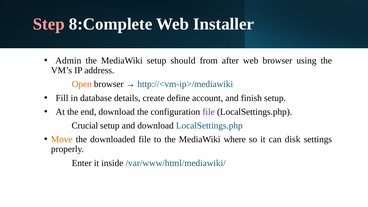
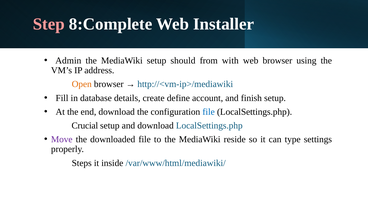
after: after -> with (230, 60)
file colour: purple -> blue (209, 112)
Move colour: orange -> purple (62, 139)
where: where -> reside (235, 139)
disk: disk -> type (293, 139)
Enter: Enter -> Steps (82, 163)
